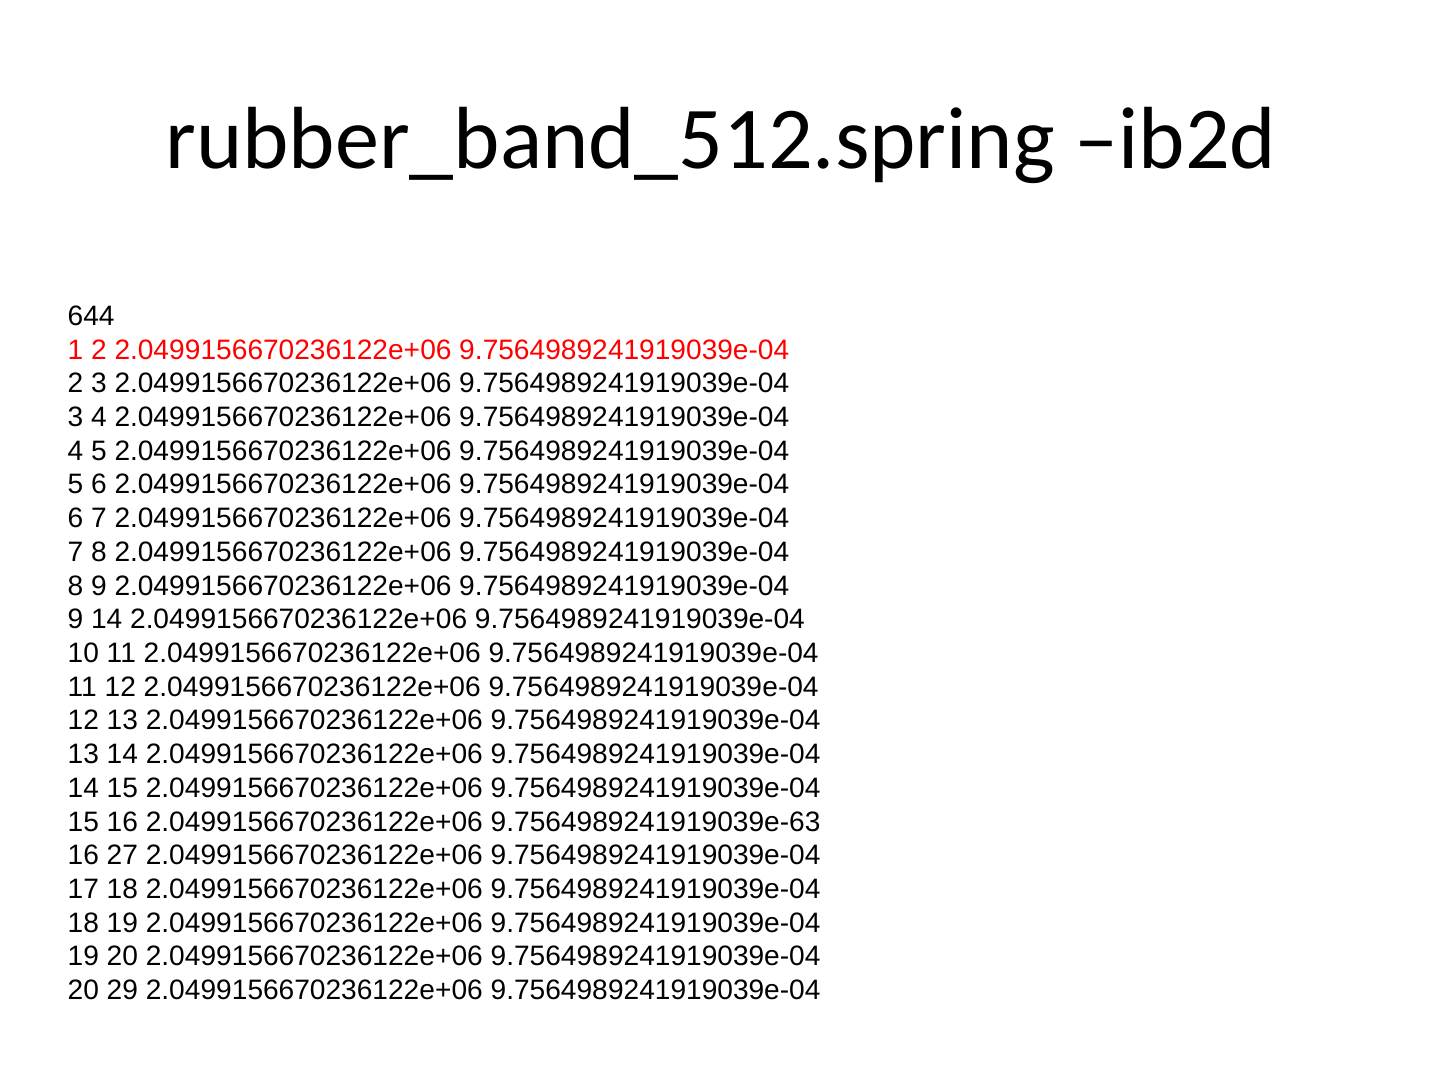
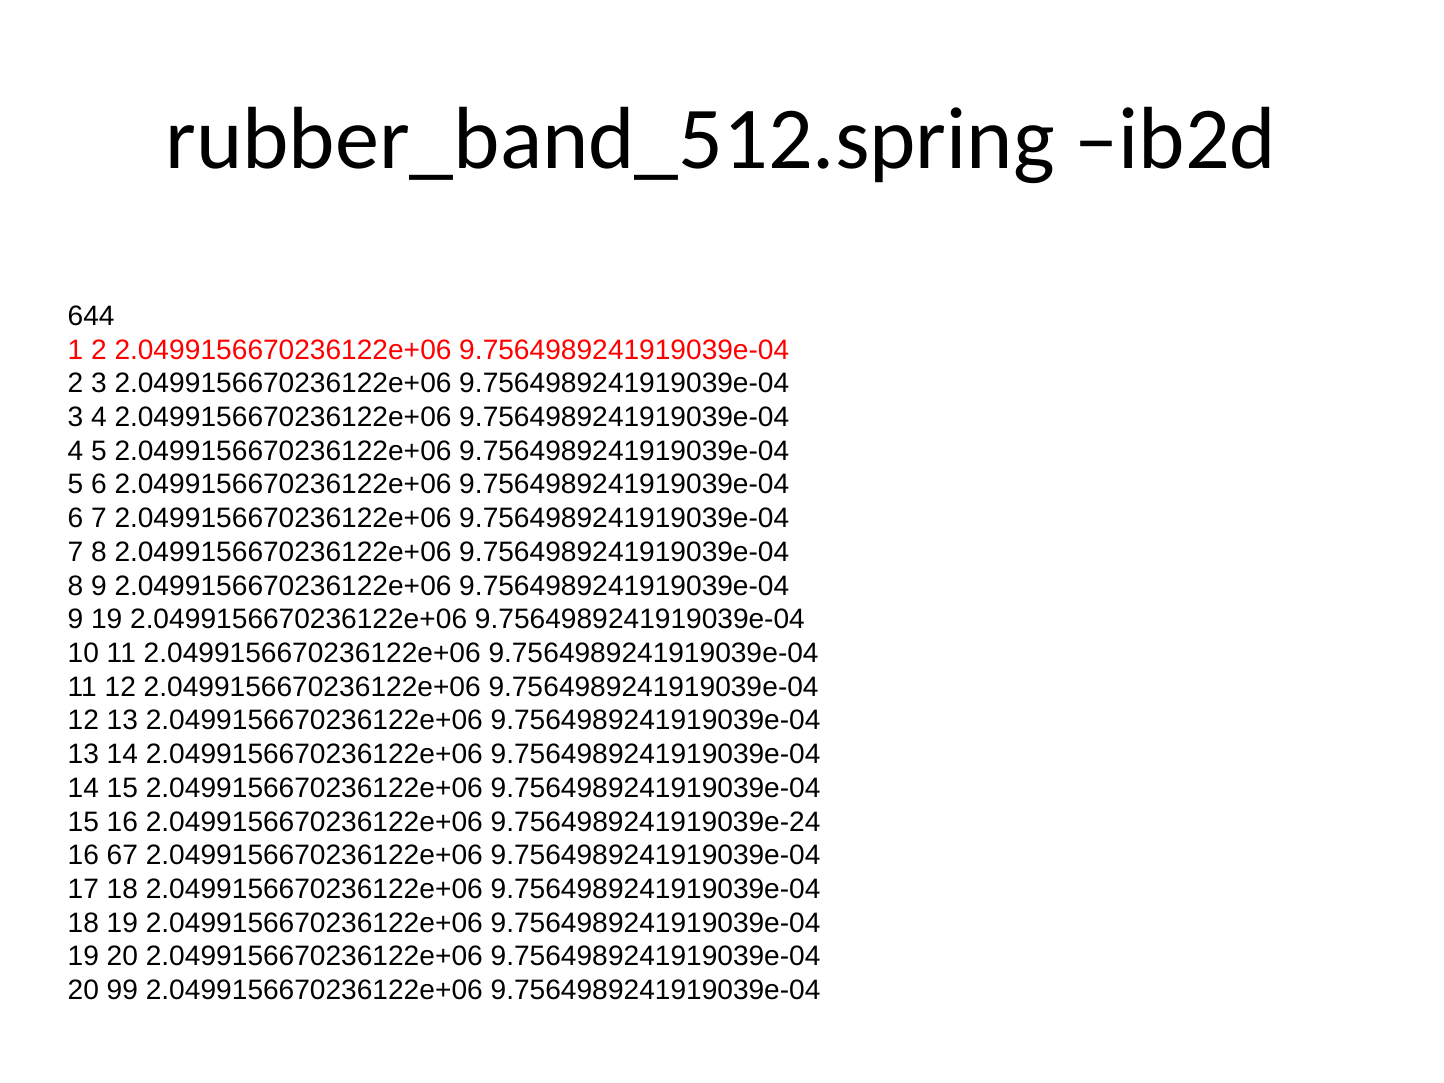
9 14: 14 -> 19 (107, 619)
9.7564989241919039e-63: 9.7564989241919039e-63 -> 9.7564989241919039e-24 (656, 822)
27: 27 -> 67 (122, 855)
29: 29 -> 99 (122, 990)
